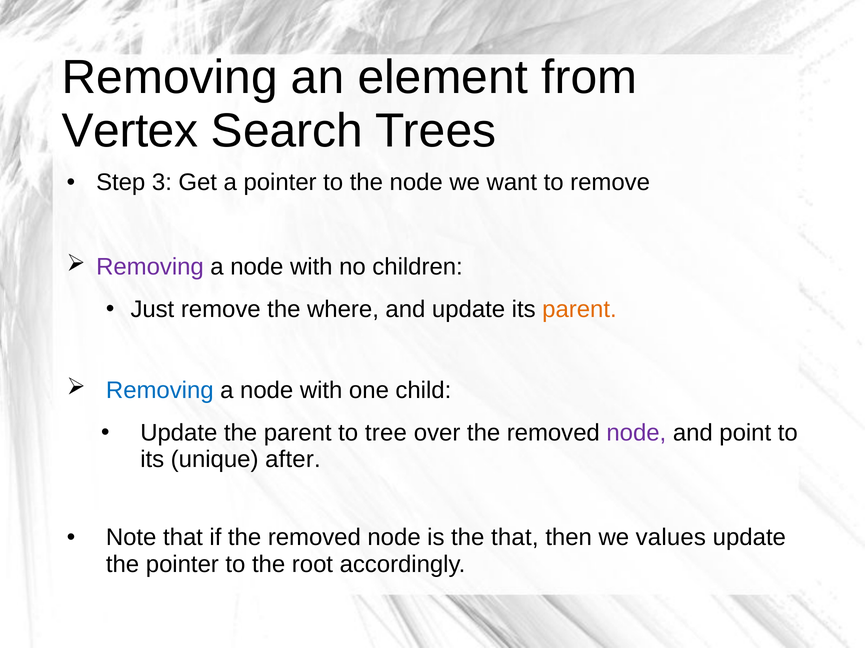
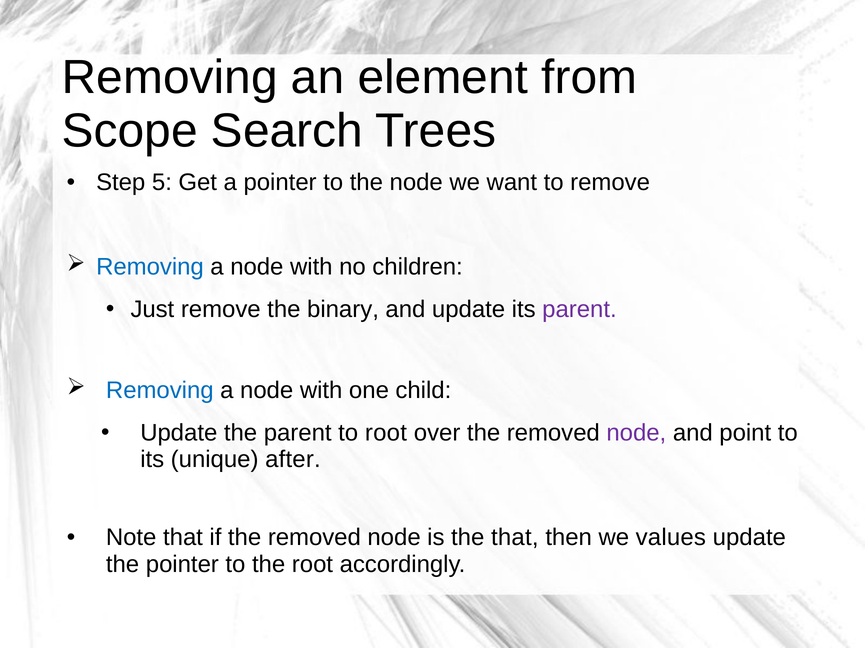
Vertex: Vertex -> Scope (130, 131)
3: 3 -> 5 (162, 183)
Removing colour: purple -> blue (150, 267)
where: where -> binary (343, 309)
parent colour: orange -> purple (579, 309)
to tree: tree -> root (386, 433)
